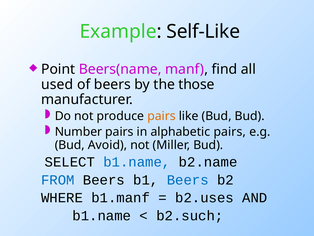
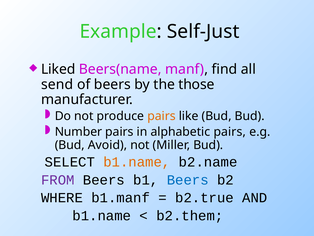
Self-Like: Self-Like -> Self-Just (203, 31)
Point: Point -> Liked (58, 69)
used: used -> send (57, 84)
b1.name colour: blue -> orange (137, 162)
FROM colour: blue -> purple (58, 180)
b2.uses: b2.uses -> b2.true (204, 197)
b2.such: b2.such -> b2.them (190, 215)
